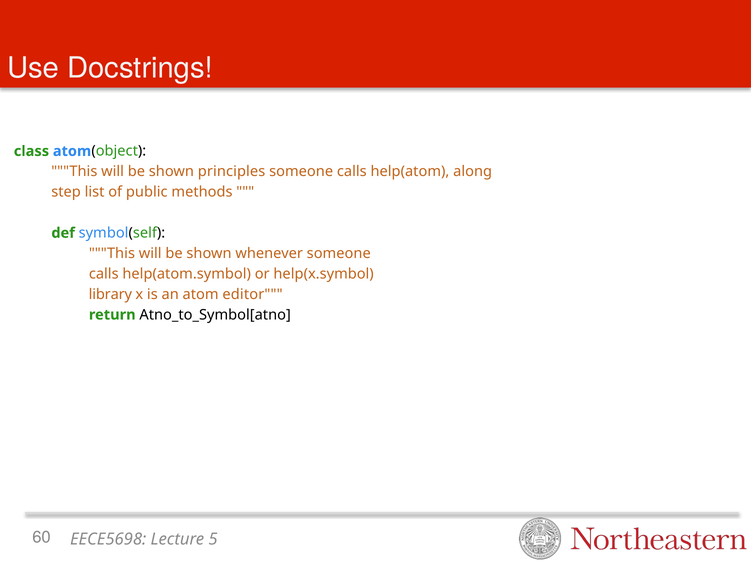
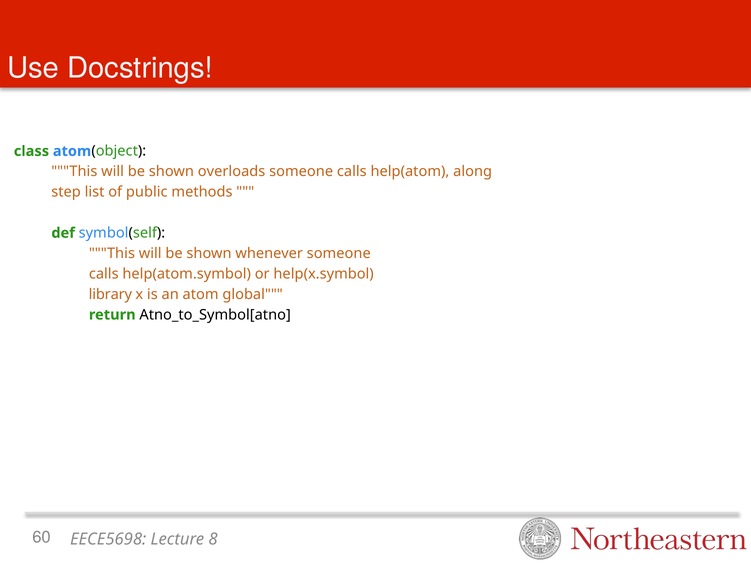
principles: principles -> overloads (232, 172)
editor: editor -> global (253, 294)
5: 5 -> 8 (213, 539)
